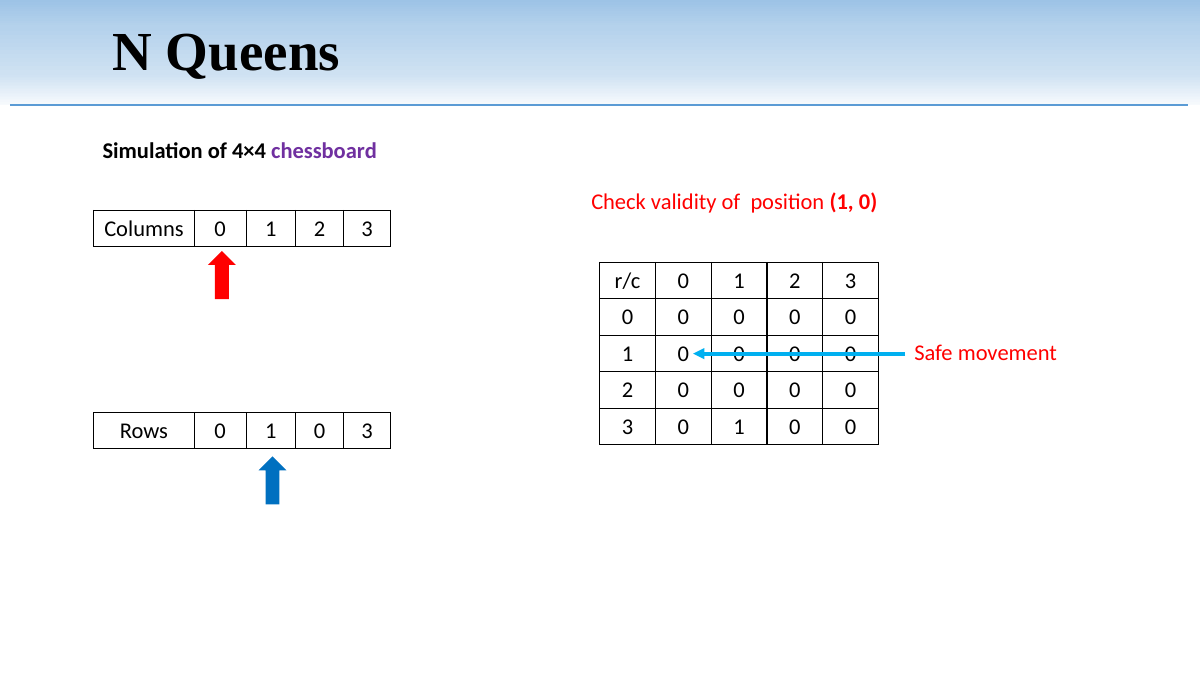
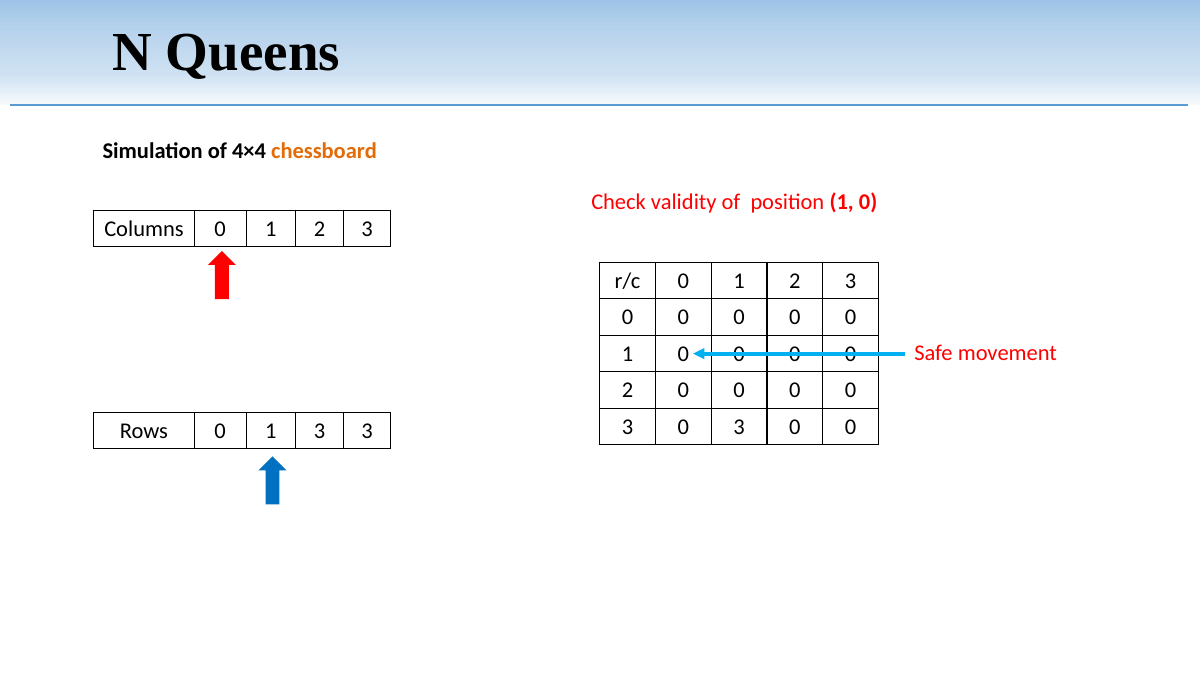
chessboard colour: purple -> orange (324, 151)
3 0 1: 1 -> 3 (739, 427)
Rows 0 1 0: 0 -> 3 (320, 431)
